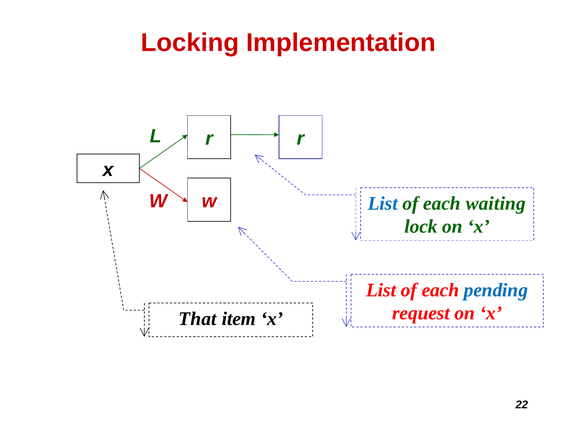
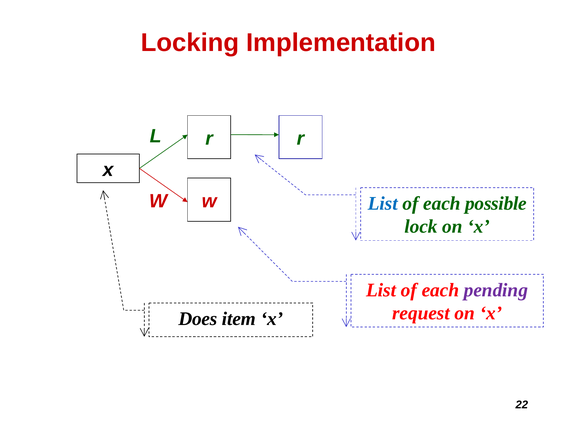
waiting: waiting -> possible (496, 203)
pending colour: blue -> purple (496, 290)
That: That -> Does (198, 319)
